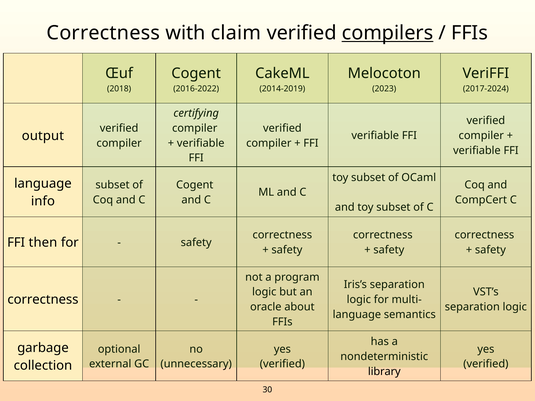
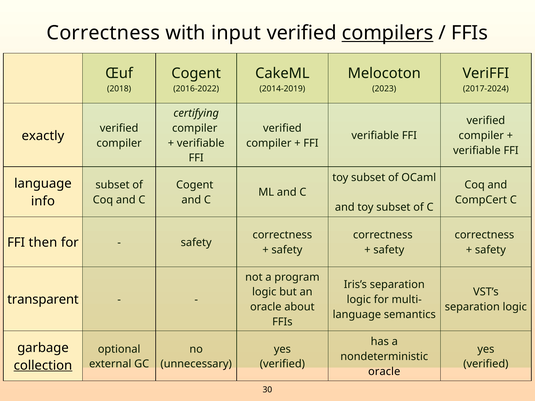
claim: claim -> input (236, 33)
output: output -> exactly (43, 136)
correctness: correctness -> transparent (43, 300)
collection underline: none -> present (43, 366)
library: library -> oracle (384, 372)
